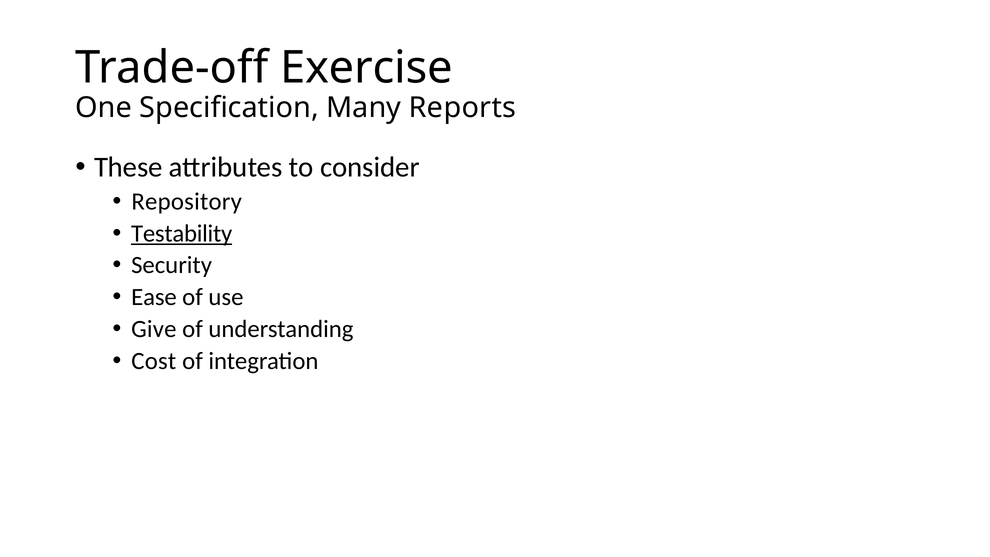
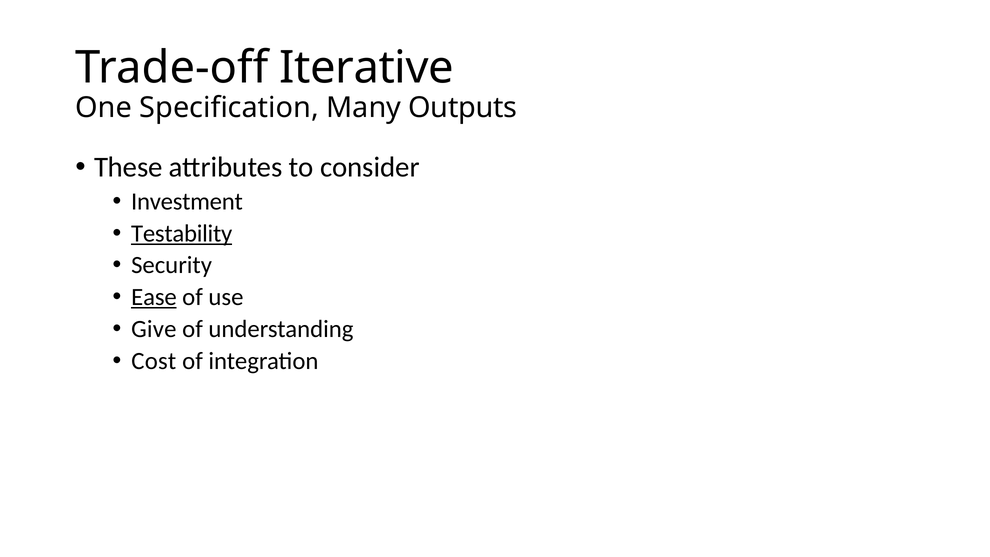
Exercise: Exercise -> Iterative (367, 68)
Reports: Reports -> Outputs (463, 108)
Repository: Repository -> Investment (187, 202)
Ease underline: none -> present (154, 297)
